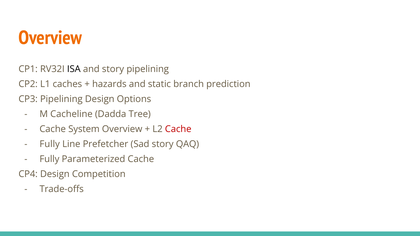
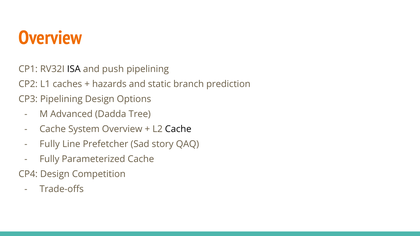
and story: story -> push (113, 69)
Cacheline: Cacheline -> Advanced (71, 114)
Cache colour: red -> black (178, 129)
